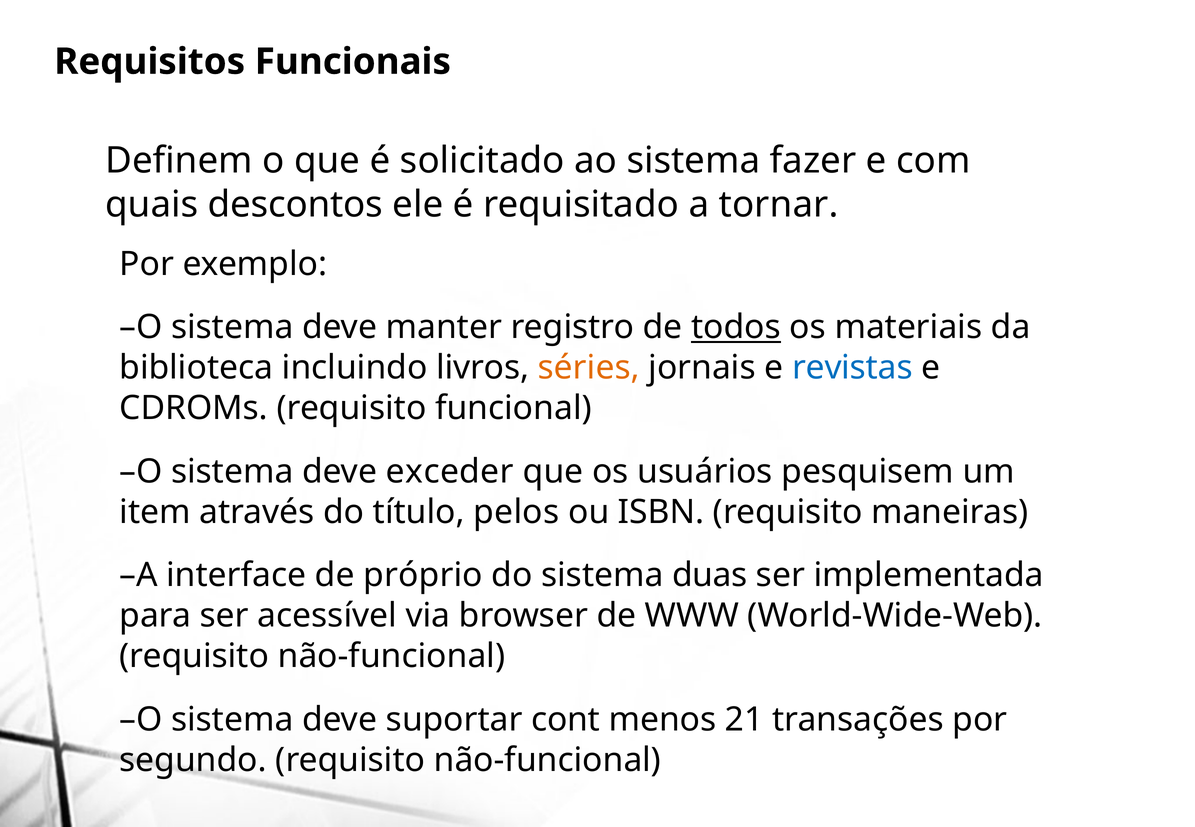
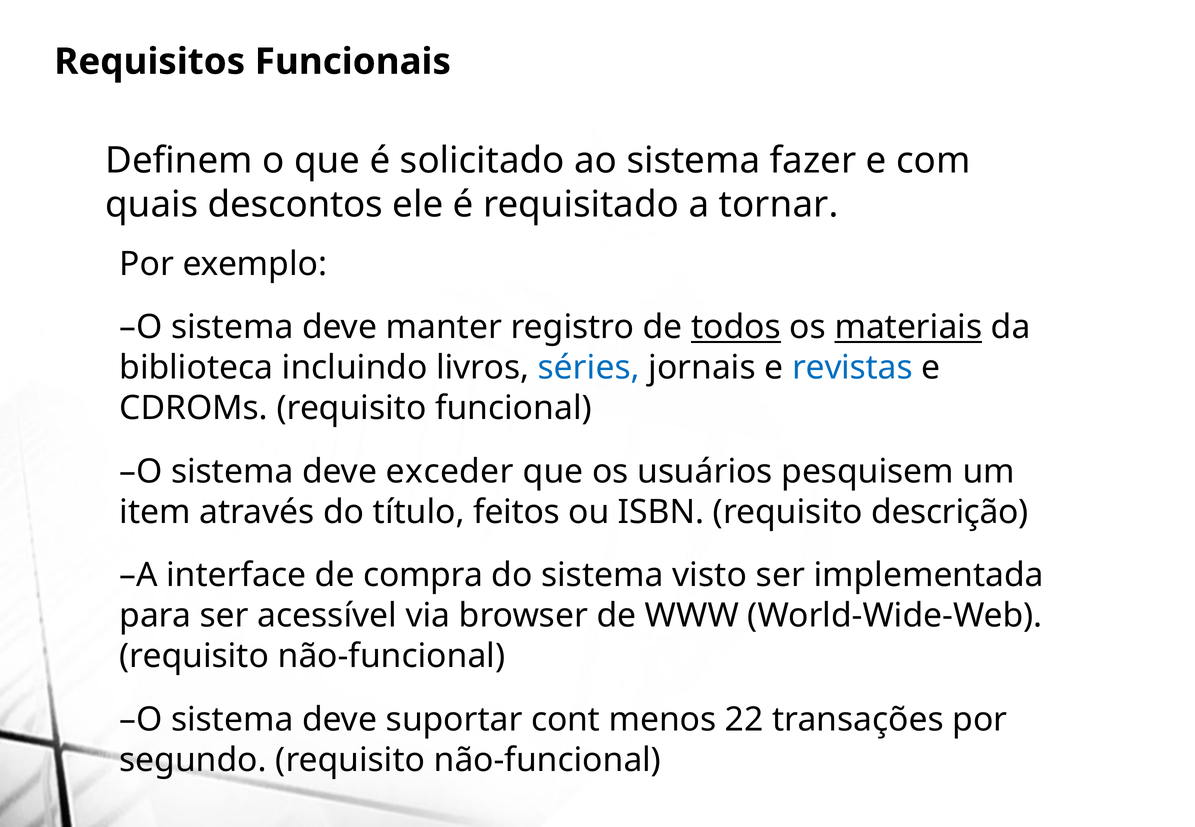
materiais underline: none -> present (908, 327)
séries colour: orange -> blue (589, 368)
pelos: pelos -> feitos (517, 512)
maneiras: maneiras -> descrição (950, 512)
próprio: próprio -> compra (423, 576)
duas: duas -> visto (710, 576)
21: 21 -> 22 (744, 720)
